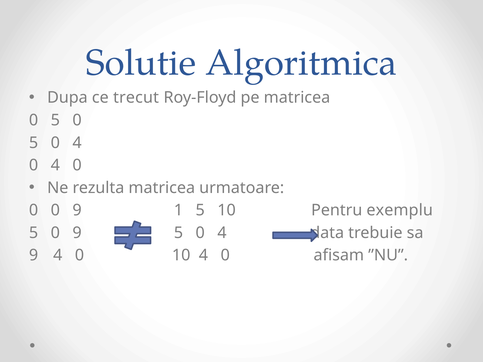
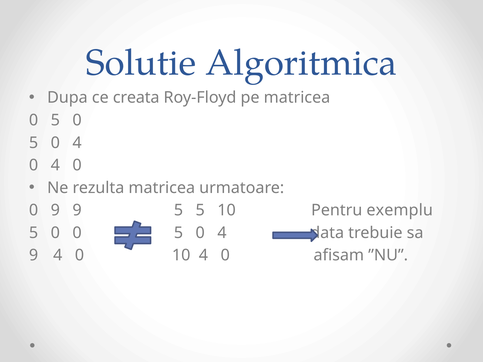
trecut: trecut -> creata (136, 98)
0 0: 0 -> 9 (55, 210)
9 1: 1 -> 5 (178, 210)
5 0 9: 9 -> 0 (77, 233)
